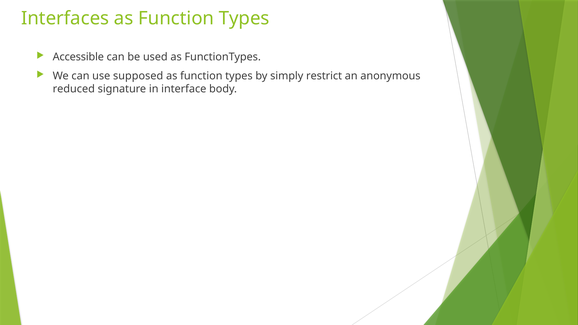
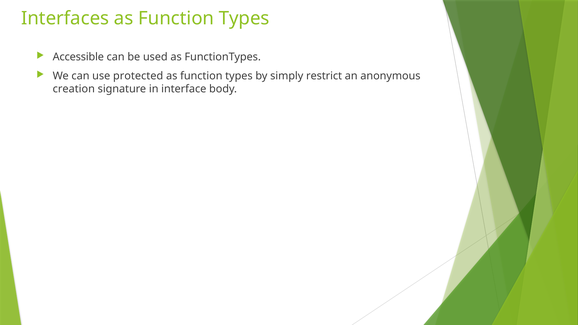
supposed: supposed -> protected (138, 76)
reduced: reduced -> creation (74, 89)
